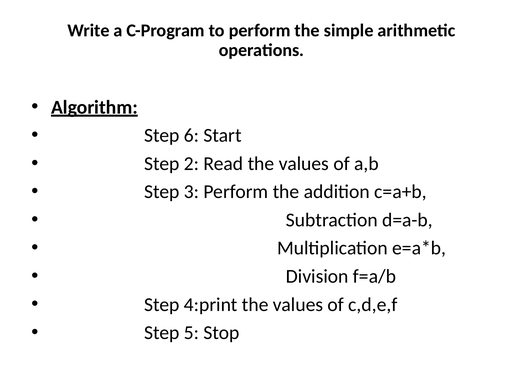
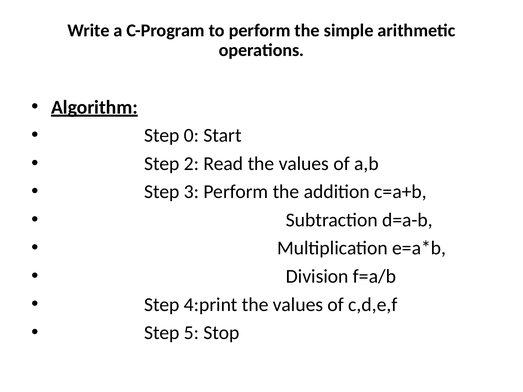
6: 6 -> 0 (192, 135)
